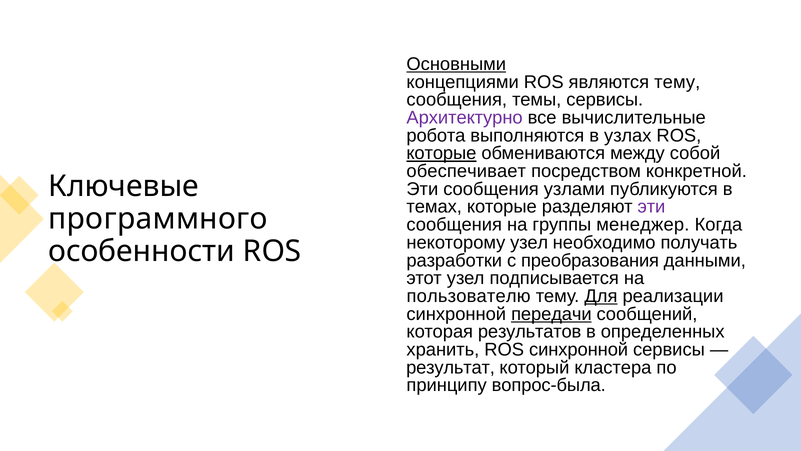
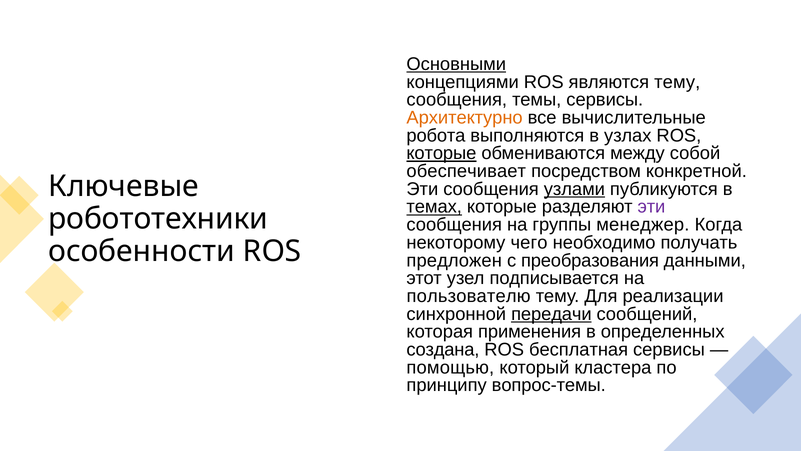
Архитектурно colour: purple -> orange (465, 118)
узлами underline: none -> present (574, 189)
темах underline: none -> present (434, 207)
программного: программного -> робототехники (158, 218)
некоторому узел: узел -> чего (529, 242)
разработки: разработки -> предложен (454, 260)
Для underline: present -> none (601, 296)
результатов: результатов -> применения (530, 332)
хранить: хранить -> создана (443, 349)
ROS синхронной: синхронной -> бесплатная (579, 349)
результат: результат -> помощью (450, 367)
вопрос-была: вопрос-была -> вопрос-темы (549, 385)
